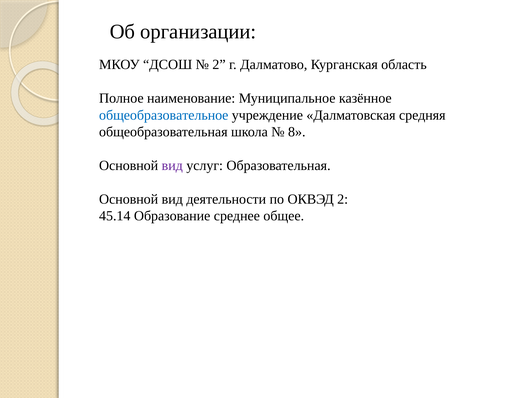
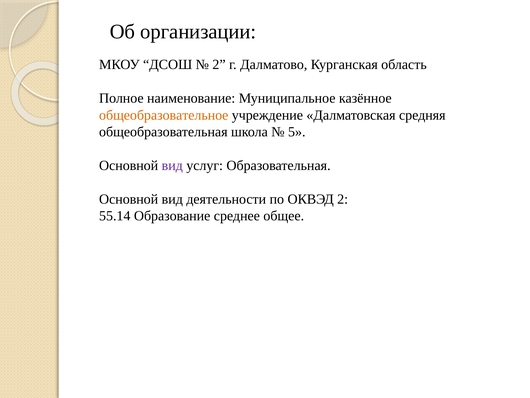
общеобразовательное colour: blue -> orange (164, 115)
8: 8 -> 5 (297, 132)
45.14: 45.14 -> 55.14 (115, 216)
